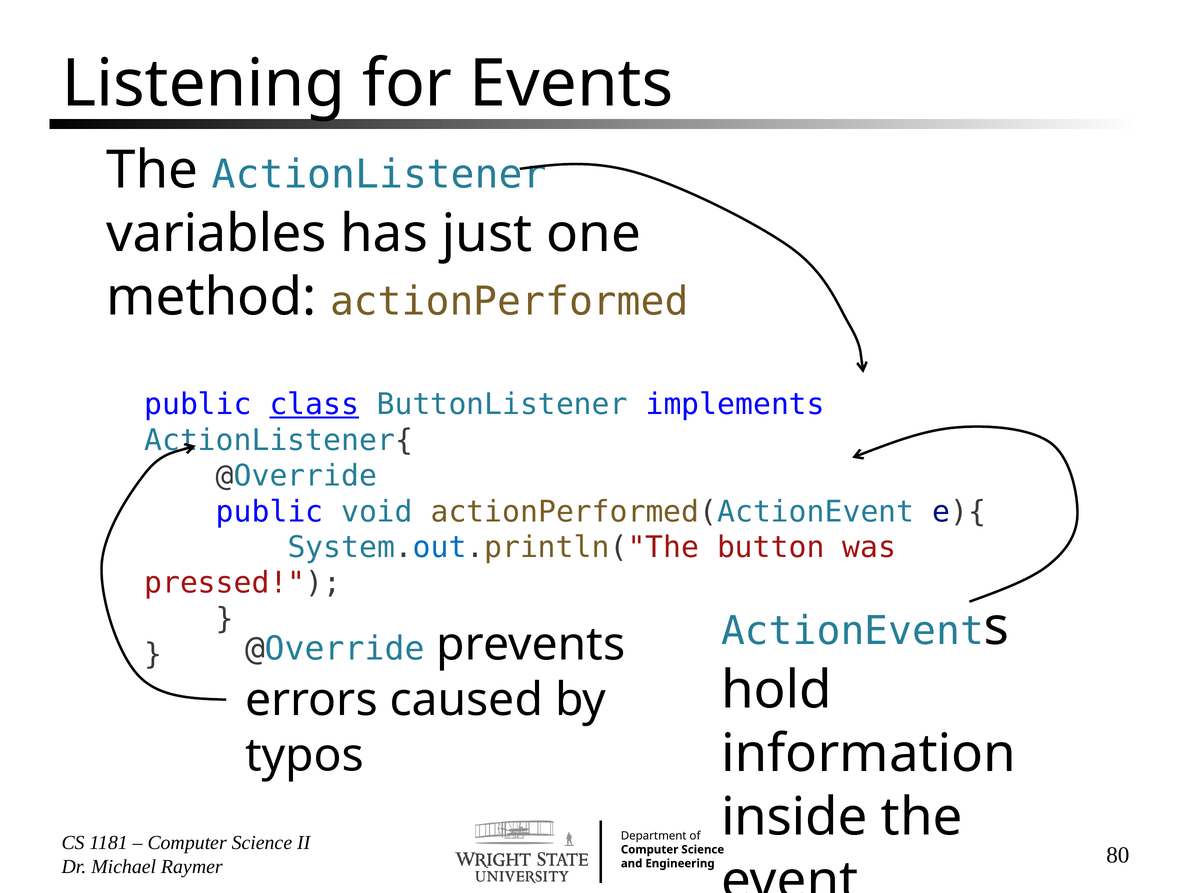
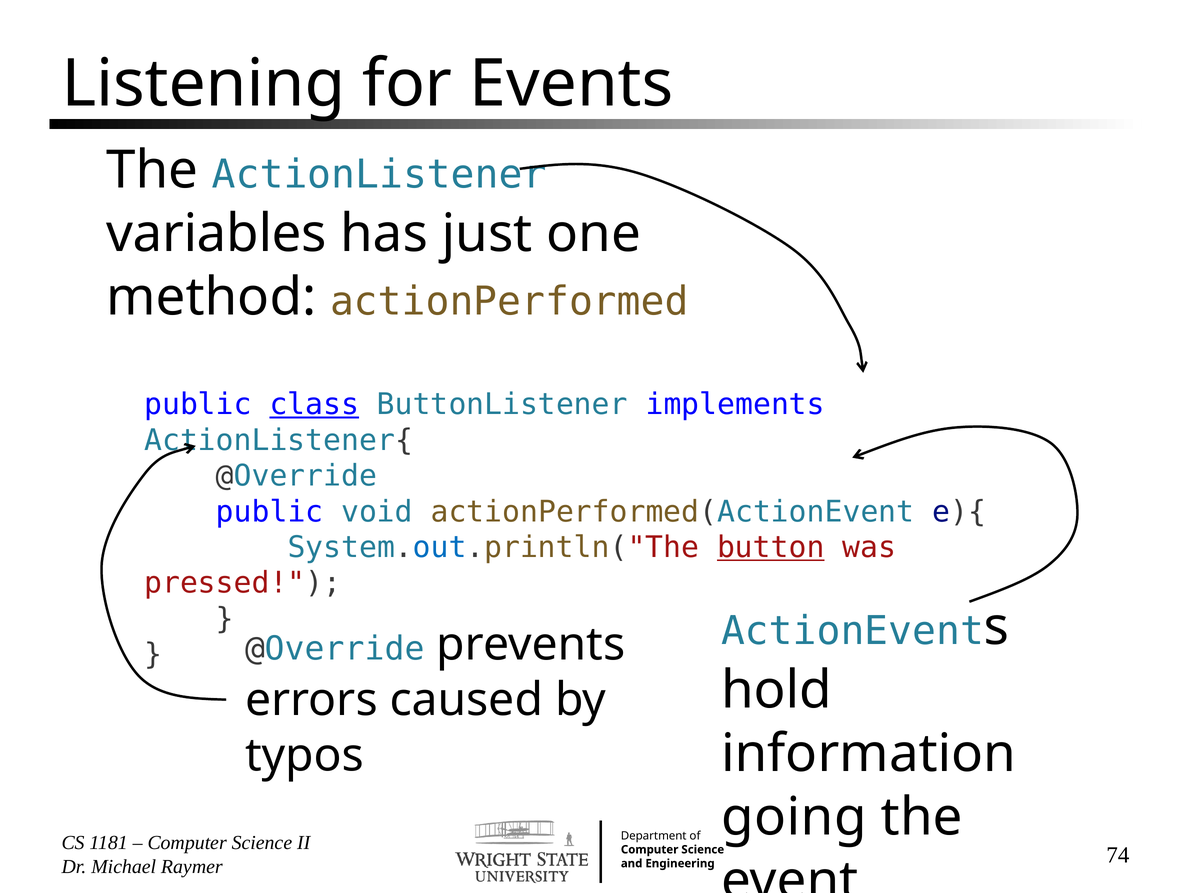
button underline: none -> present (771, 548)
inside: inside -> going (794, 818)
80: 80 -> 74 (1118, 855)
